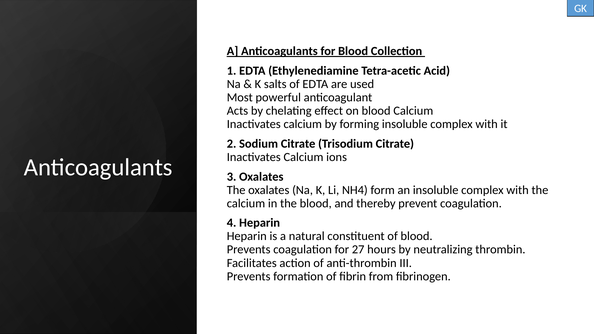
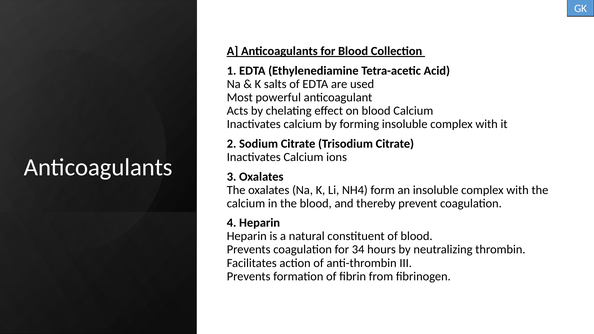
27: 27 -> 34 (358, 250)
